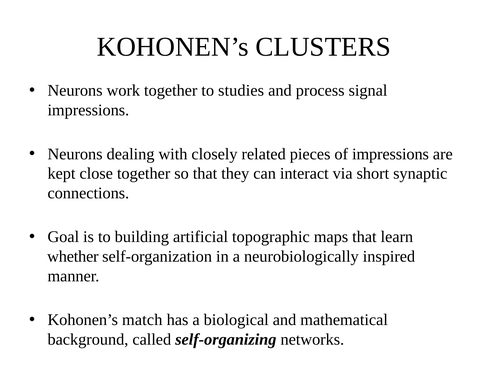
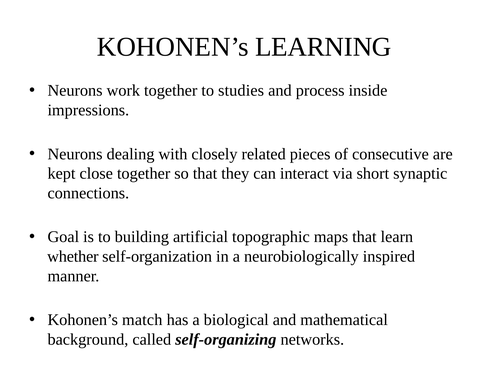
CLUSTERS: CLUSTERS -> LEARNING (323, 47)
signal: signal -> inside (368, 91)
of impressions: impressions -> consecutive (390, 154)
